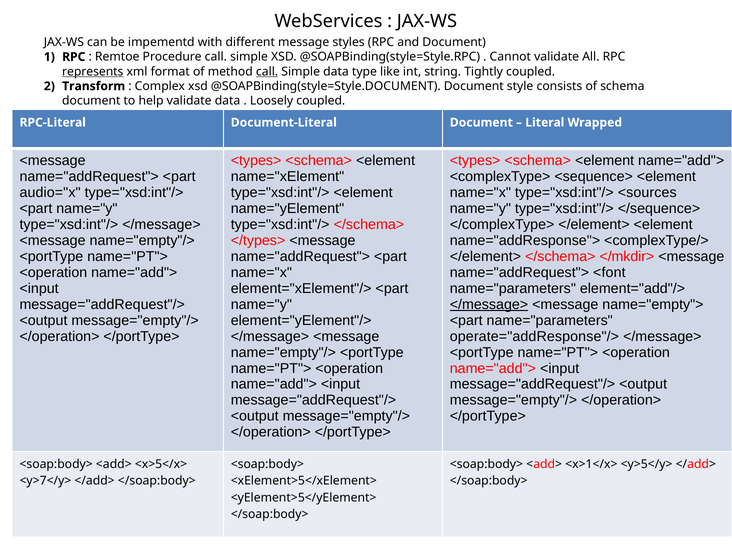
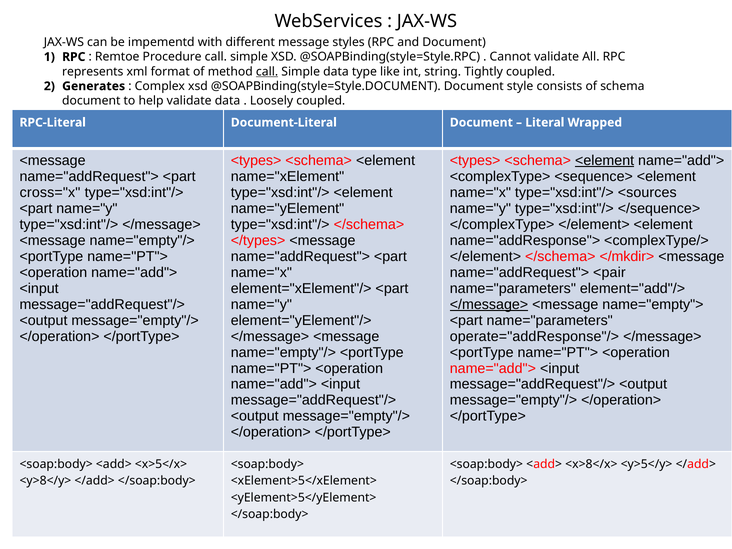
represents underline: present -> none (93, 72)
Transform: Transform -> Generates (94, 86)
<element underline: none -> present (605, 160)
audio="x: audio="x -> cross="x (50, 192)
<font: <font -> <pair (609, 272)
<x>1</x>: <x>1</x> -> <x>8</x> (591, 464)
<y>7</y>: <y>7</y> -> <y>8</y> (45, 481)
